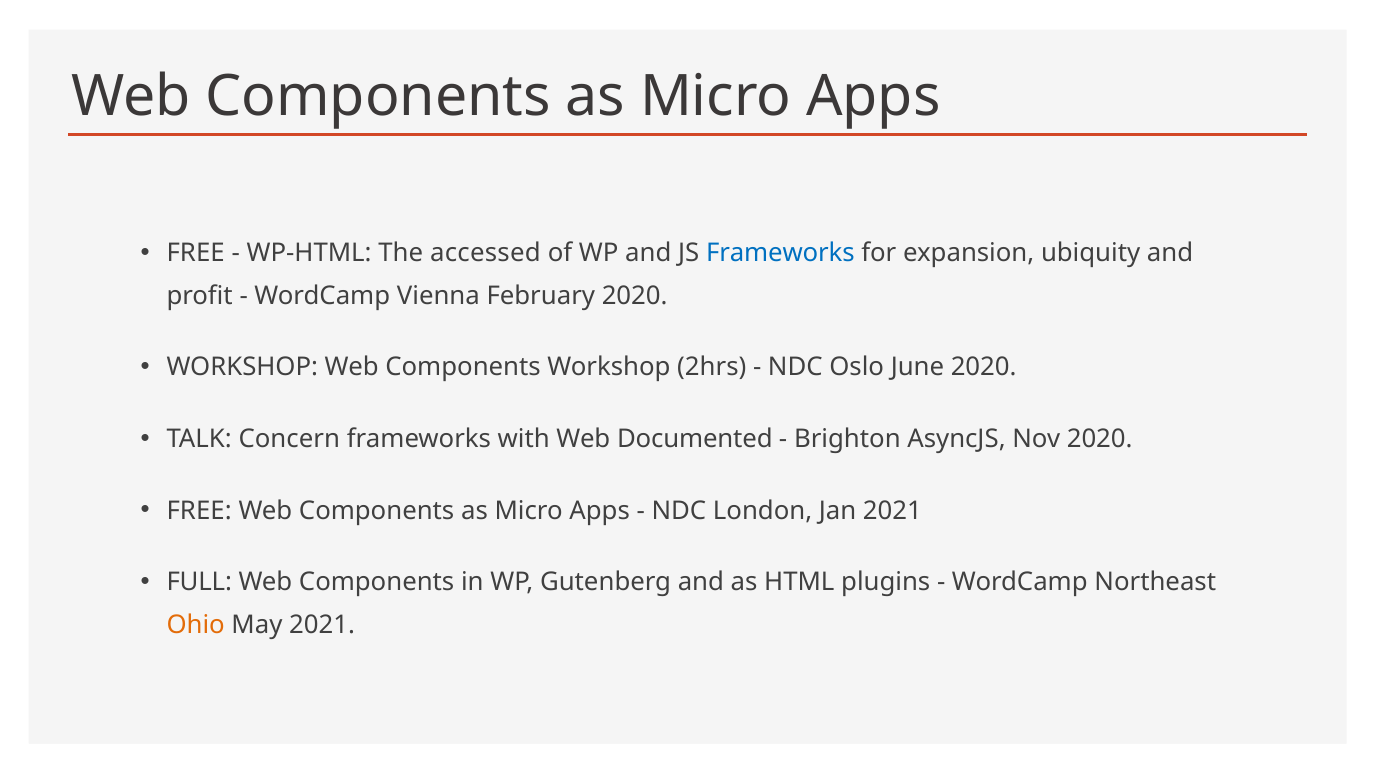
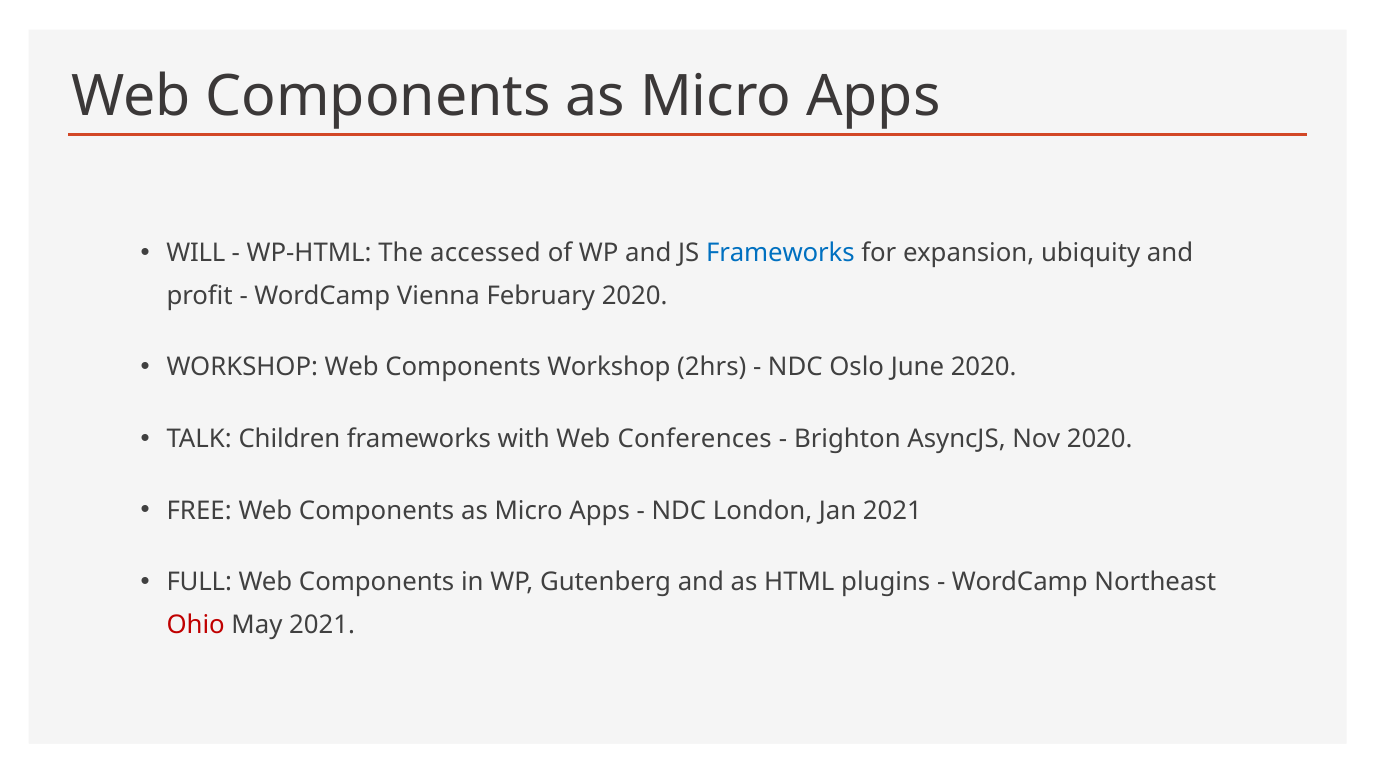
FREE: FREE -> WILL (196, 253)
Concern: Concern -> Children (289, 439)
Documented: Documented -> Conferences (695, 439)
Ohio colour: orange -> red (196, 625)
